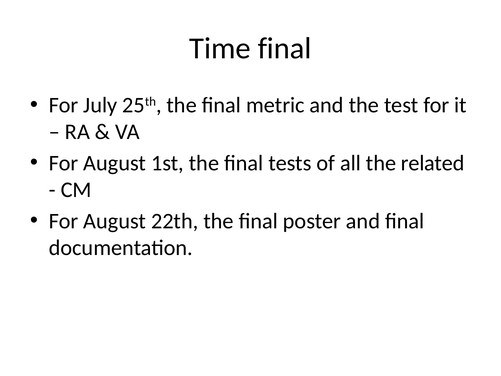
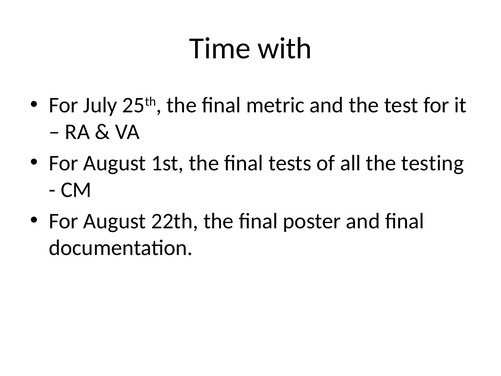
Time final: final -> with (285, 48)
related: related -> testing (433, 163)
